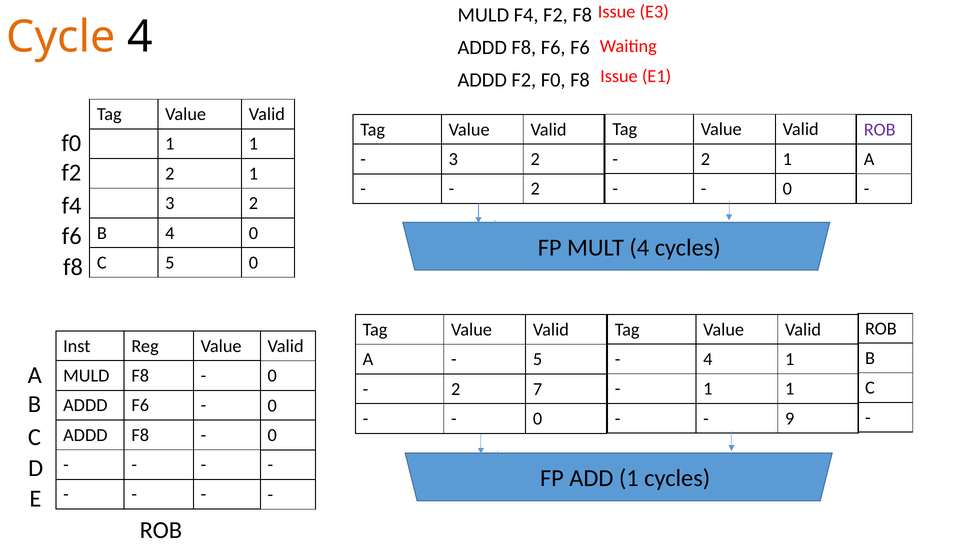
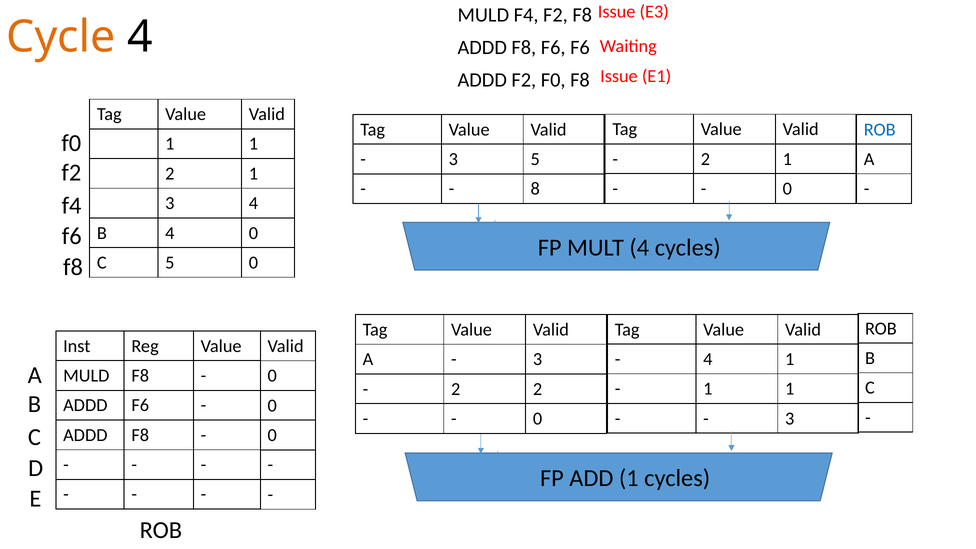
ROB colour: purple -> blue (880, 129)
2: 2 -> 5 (535, 159)
2: 2 -> 8 (535, 189)
2: 2 -> 4 (253, 203)
5: 5 -> 3 (538, 359)
2 7: 7 -> 2 (538, 389)
9: 9 -> 3 (790, 419)
